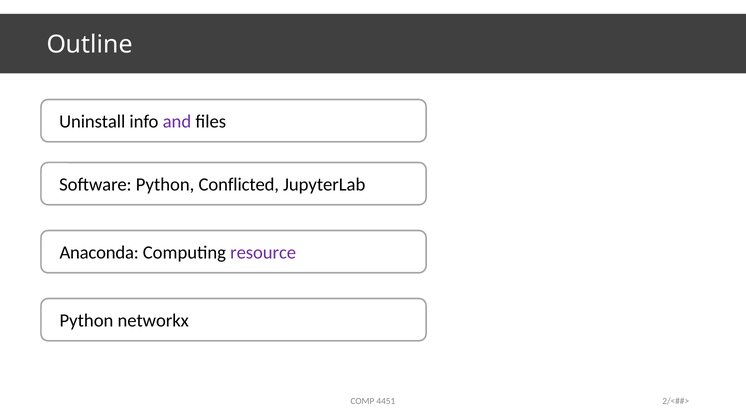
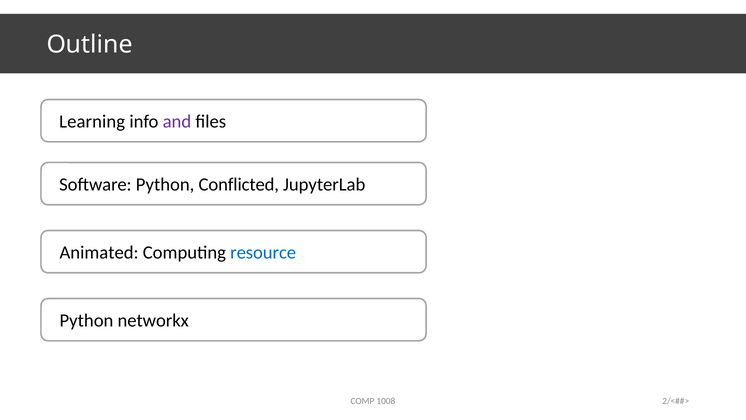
Uninstall: Uninstall -> Learning (92, 122)
Anaconda: Anaconda -> Animated (99, 253)
resource colour: purple -> blue (263, 253)
4451: 4451 -> 1008 (386, 401)
